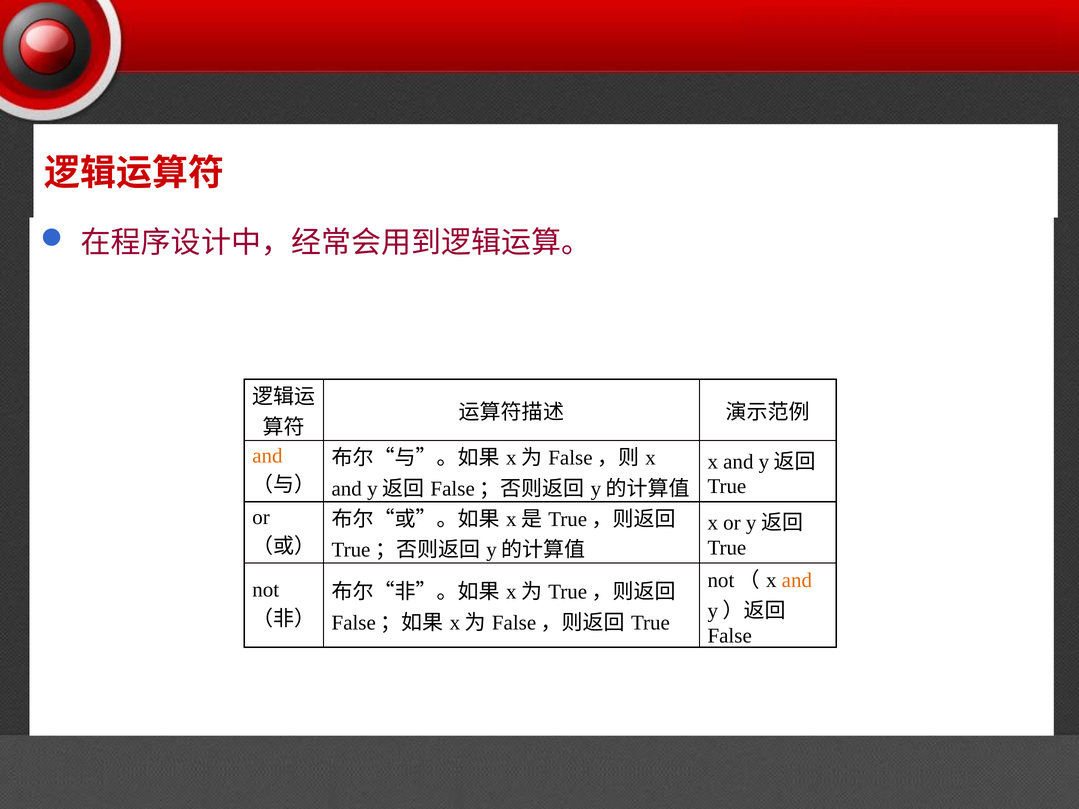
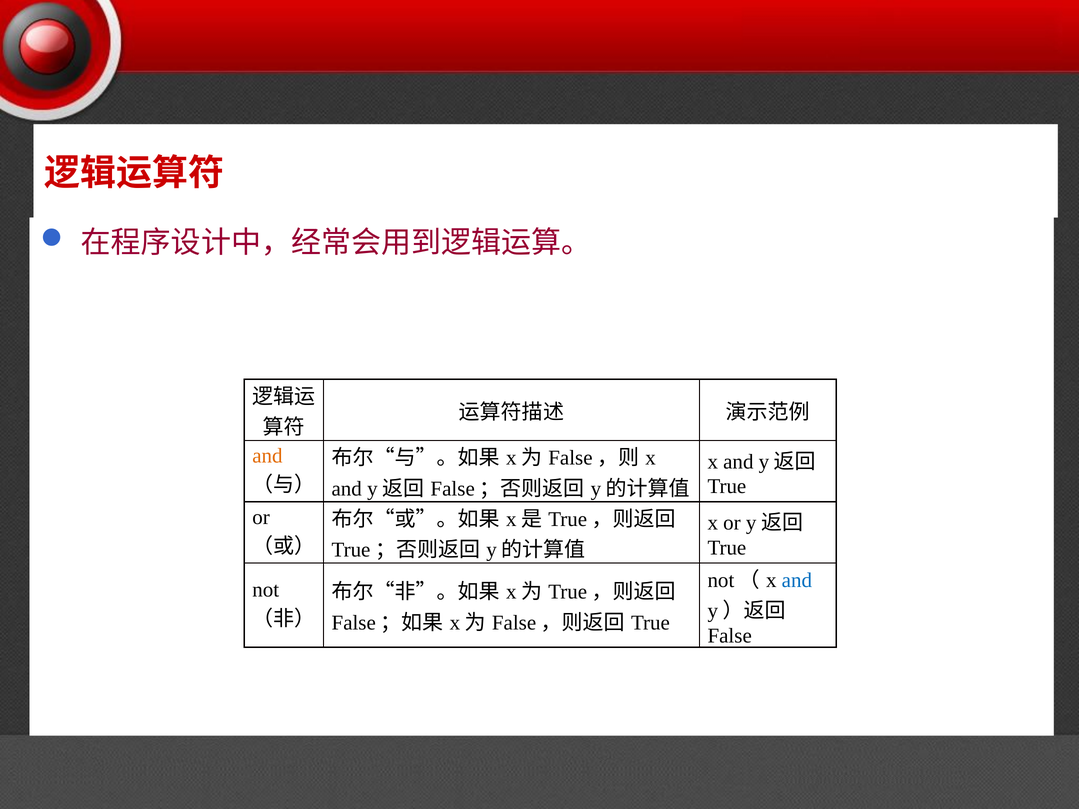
and colour: orange -> blue (797, 581)
